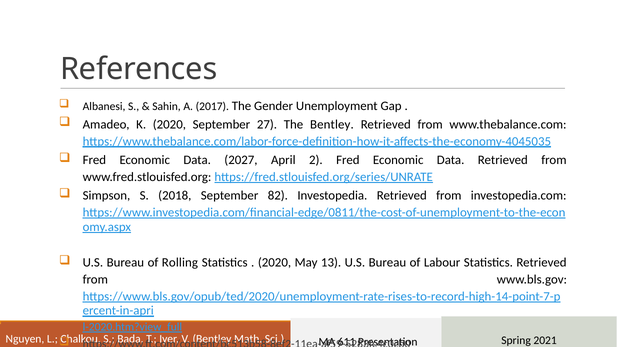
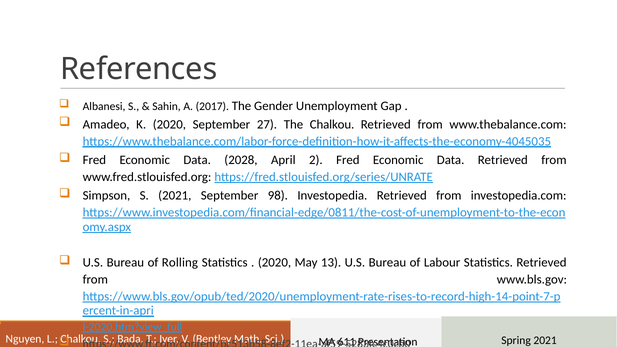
The Bentley: Bentley -> Chalkou (332, 124)
2027: 2027 -> 2028 (241, 160)
S 2018: 2018 -> 2021 (175, 195)
82: 82 -> 98 (278, 195)
